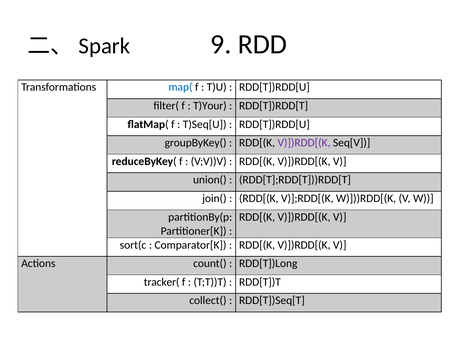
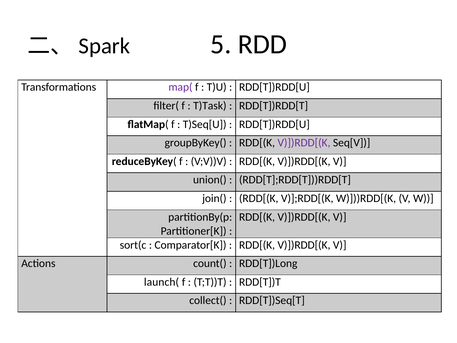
9: 9 -> 5 (221, 44)
map( colour: blue -> purple (180, 87)
T)Your: T)Your -> T)Task (210, 106)
tracker(: tracker( -> launch( (161, 282)
